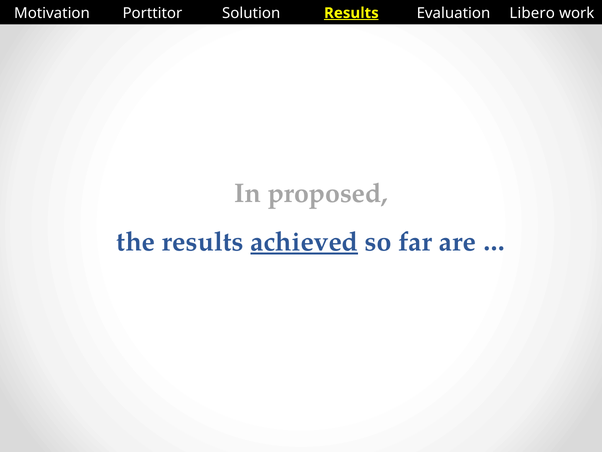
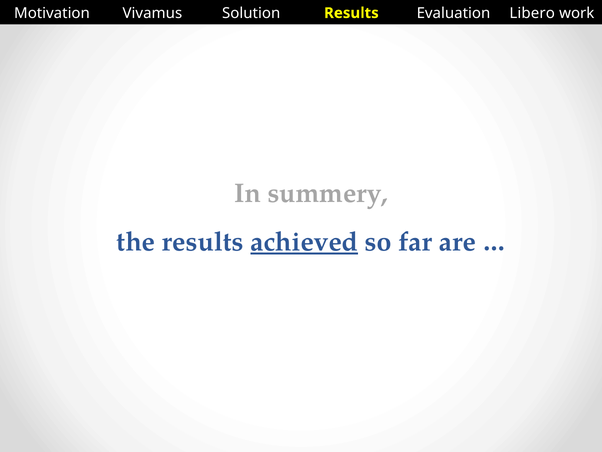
Porttitor: Porttitor -> Vivamus (152, 13)
Results underline: present -> none (351, 13)
proposed: proposed -> summery (328, 193)
